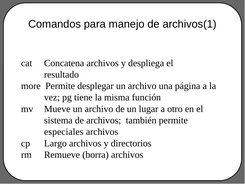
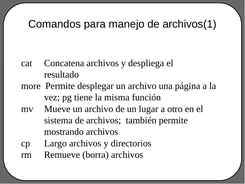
especiales: especiales -> mostrando (64, 132)
